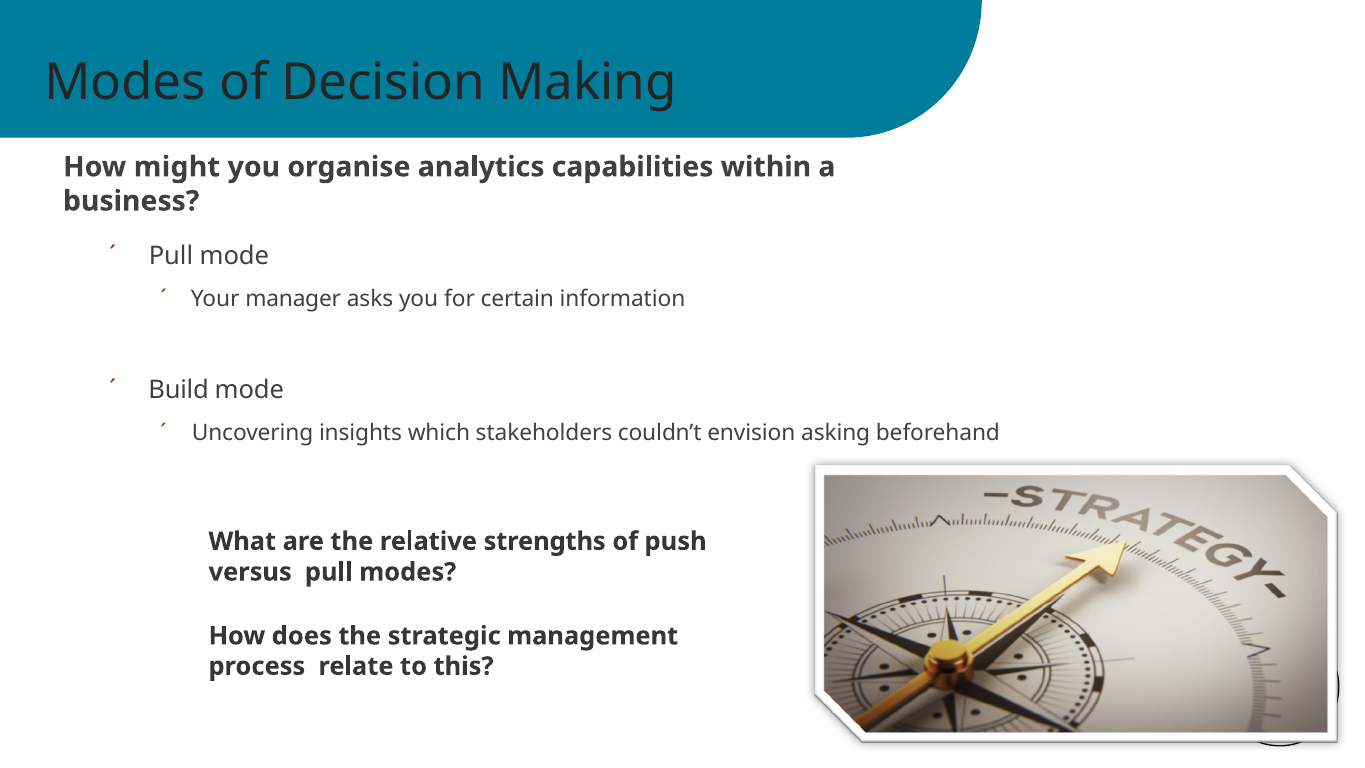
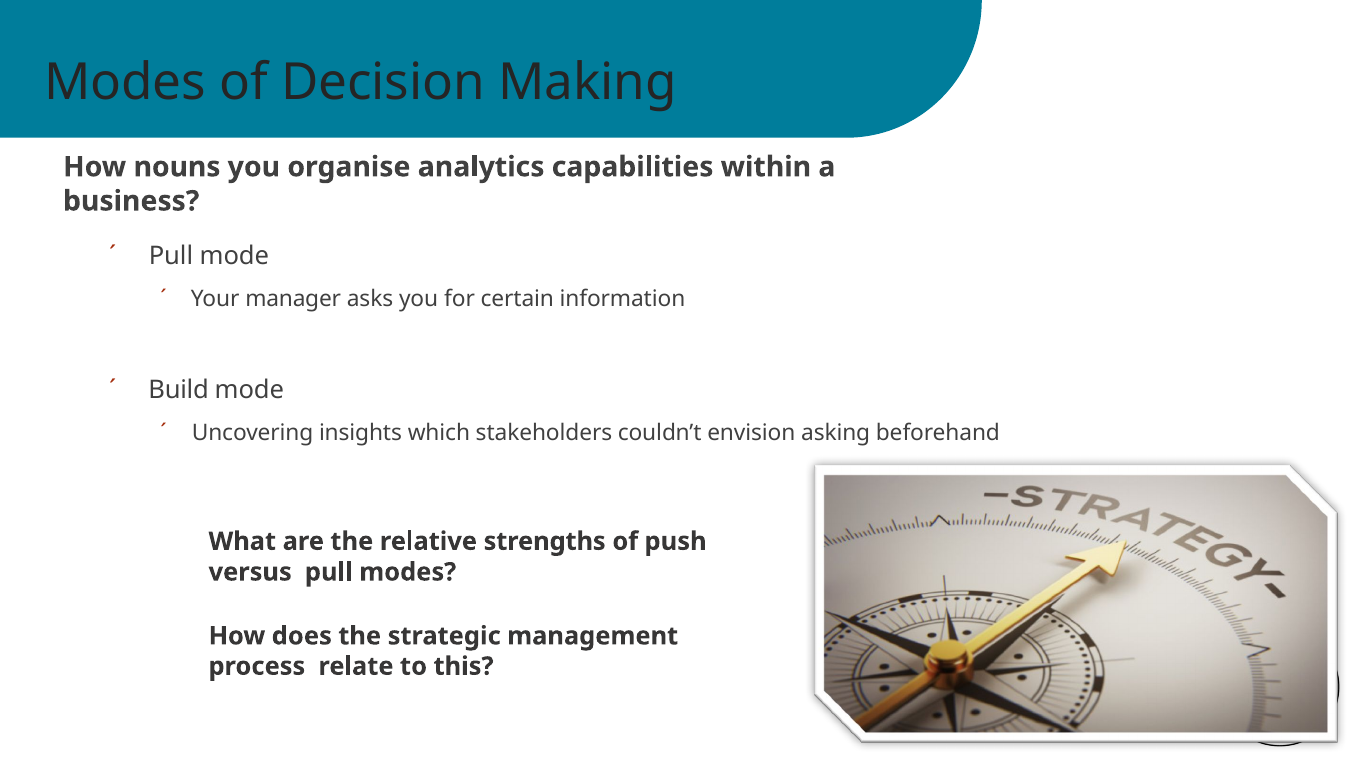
might: might -> nouns (177, 167)
